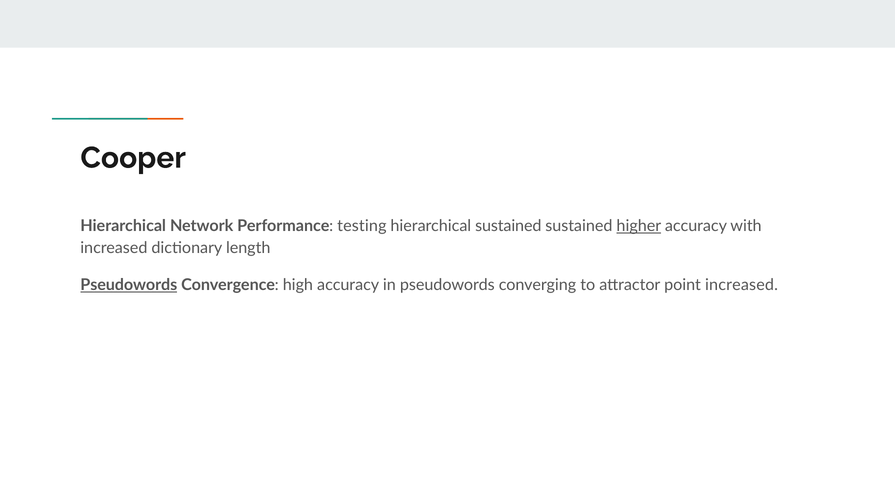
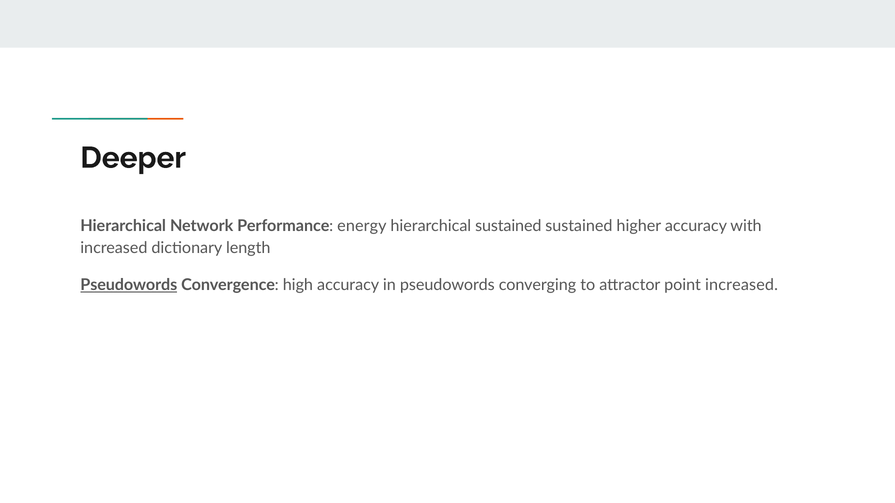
Cooper: Cooper -> Deeper (133, 158)
testing: testing -> energy (362, 226)
higher underline: present -> none (639, 226)
